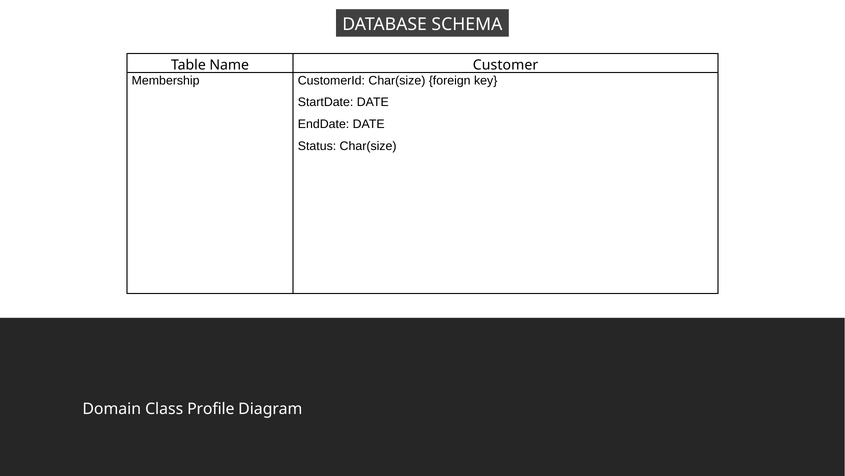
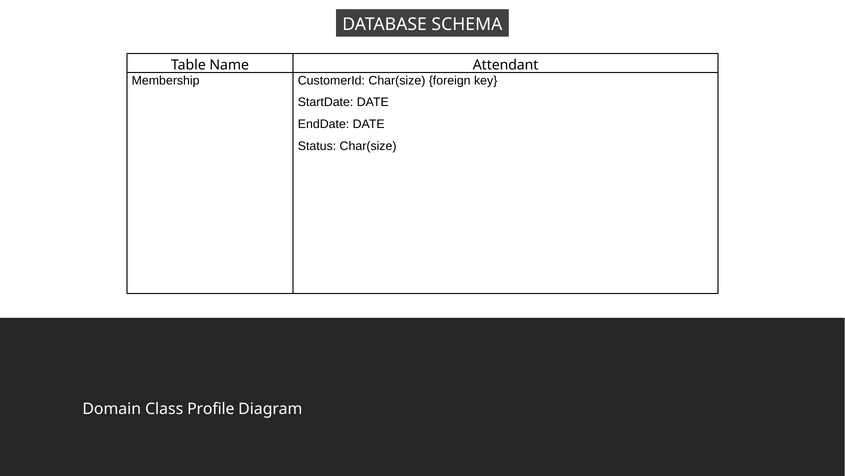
Customer: Customer -> Attendant (506, 65)
